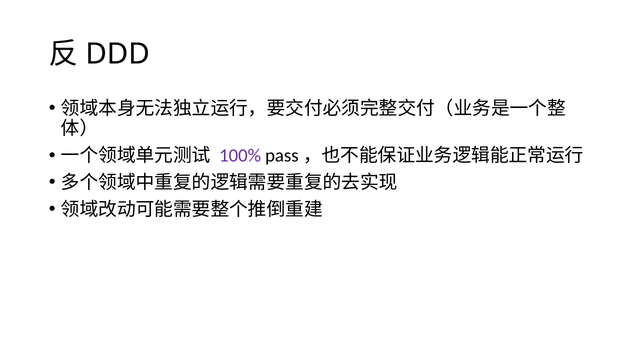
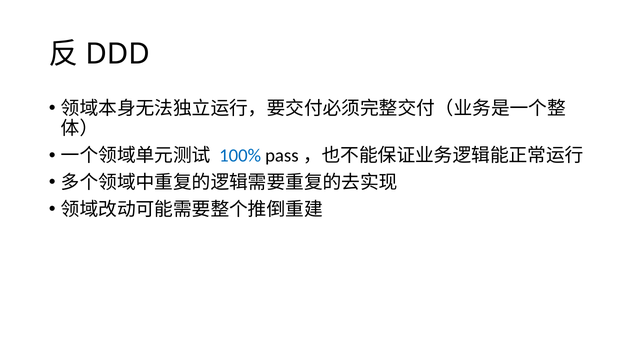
100% colour: purple -> blue (240, 156)
